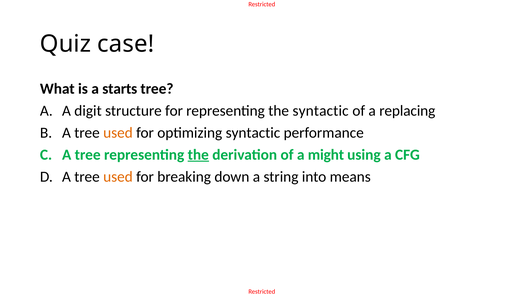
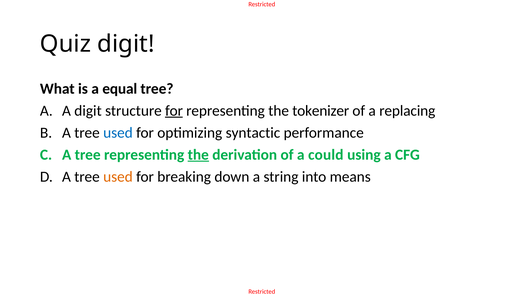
Quiz case: case -> digit (126, 44)
starts: starts -> equal (120, 89)
for underline: none -> present (174, 111)
the syntactic: syntactic -> tokenizer (321, 111)
used colour: orange -> blue (118, 133)
might: might -> could (326, 155)
